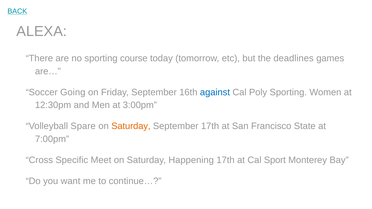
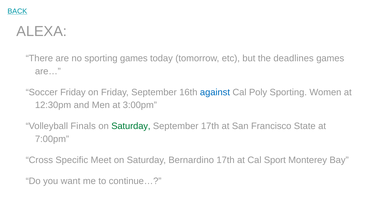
sporting course: course -> games (134, 59)
Soccer Going: Going -> Friday (73, 92)
Spare: Spare -> Finals (83, 126)
Saturday colour: orange -> green (131, 126)
Happening: Happening -> Bernardino (191, 160)
